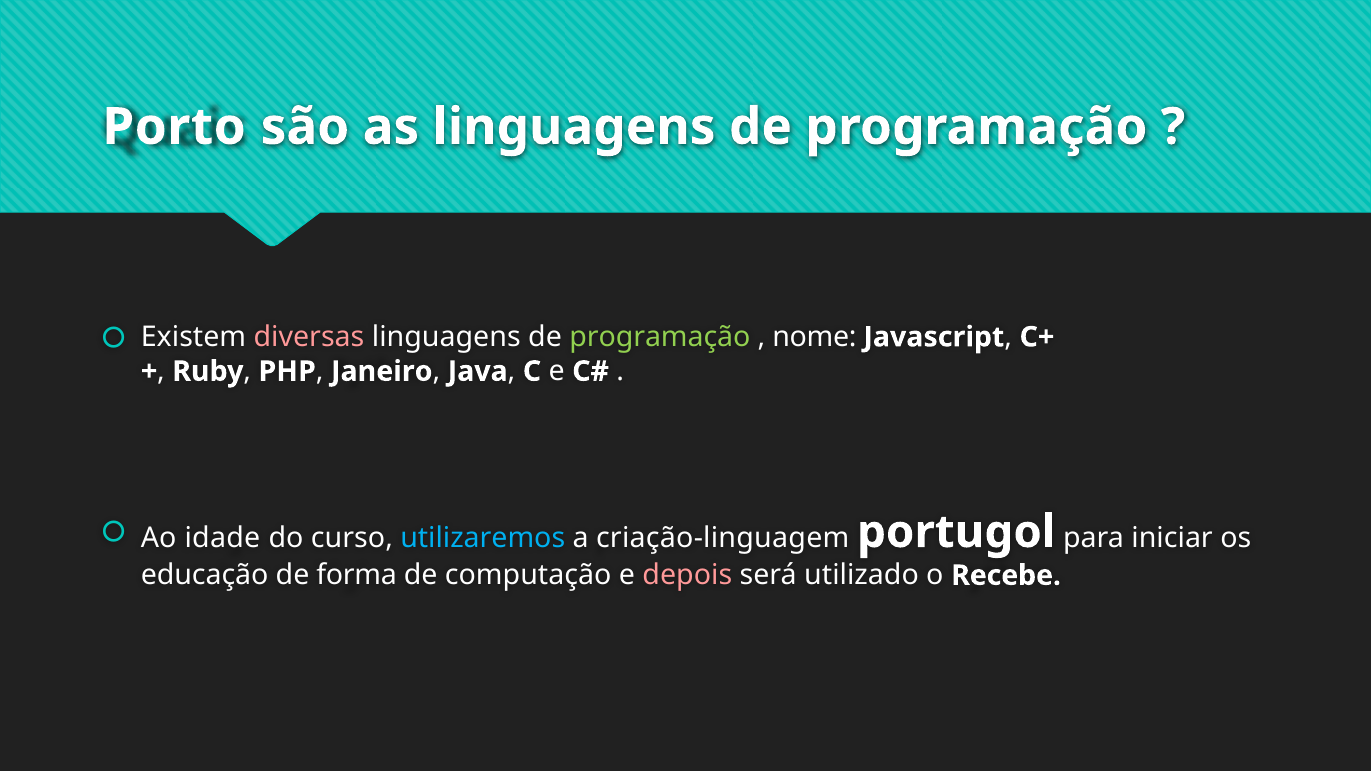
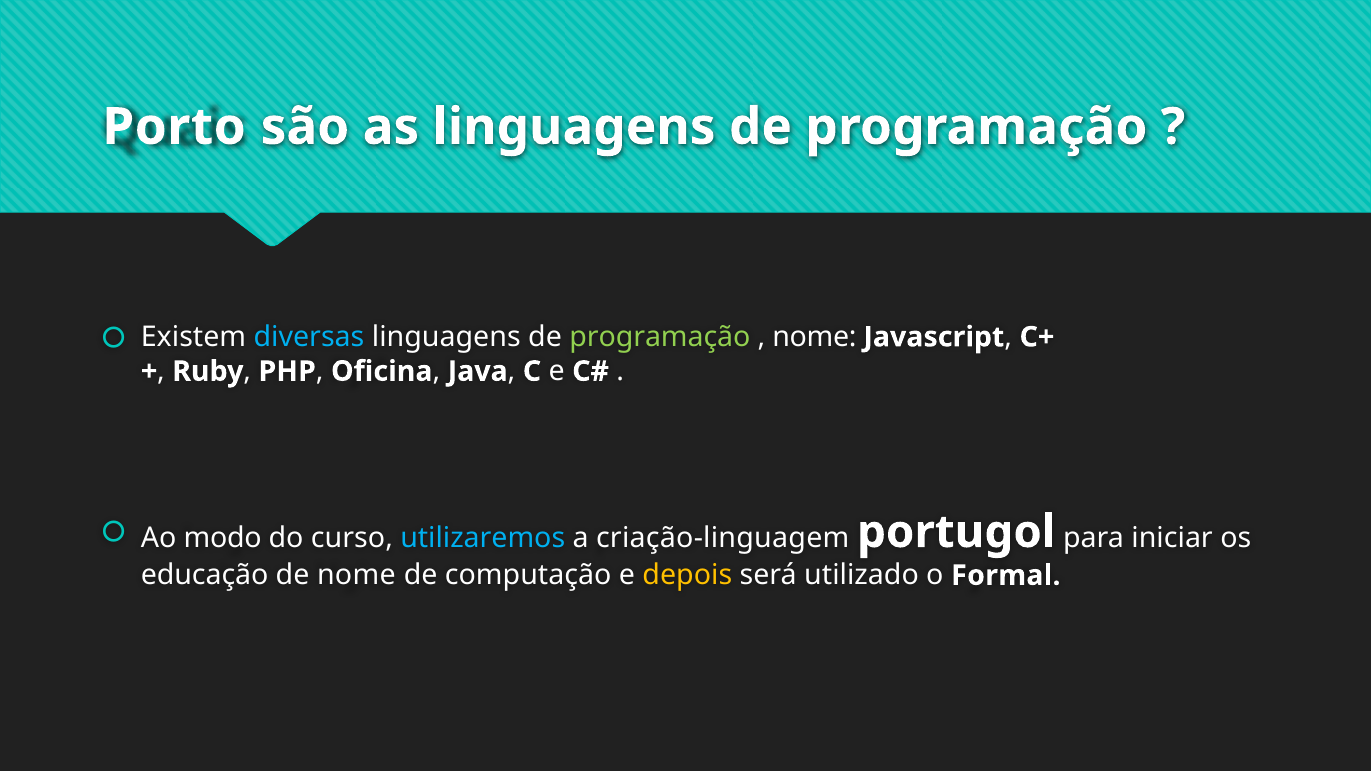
diversas colour: pink -> light blue (309, 337)
Janeiro: Janeiro -> Oficina (382, 371)
idade: idade -> modo (223, 538)
de forma: forma -> nome (356, 576)
depois colour: pink -> yellow (687, 576)
Recebe: Recebe -> Formal (1006, 576)
